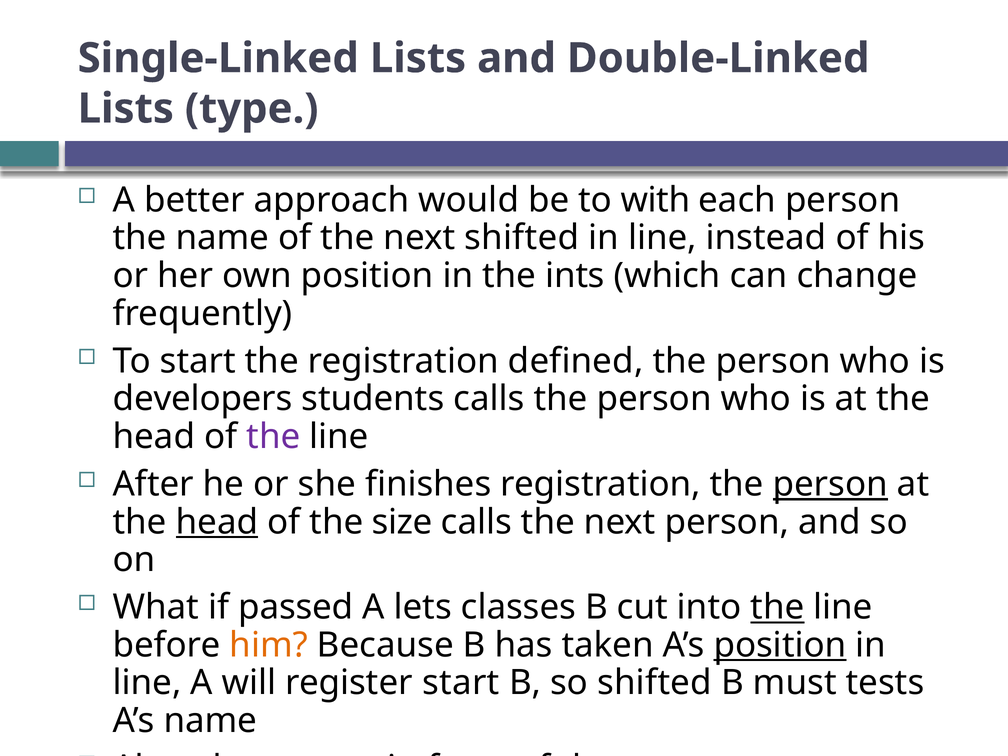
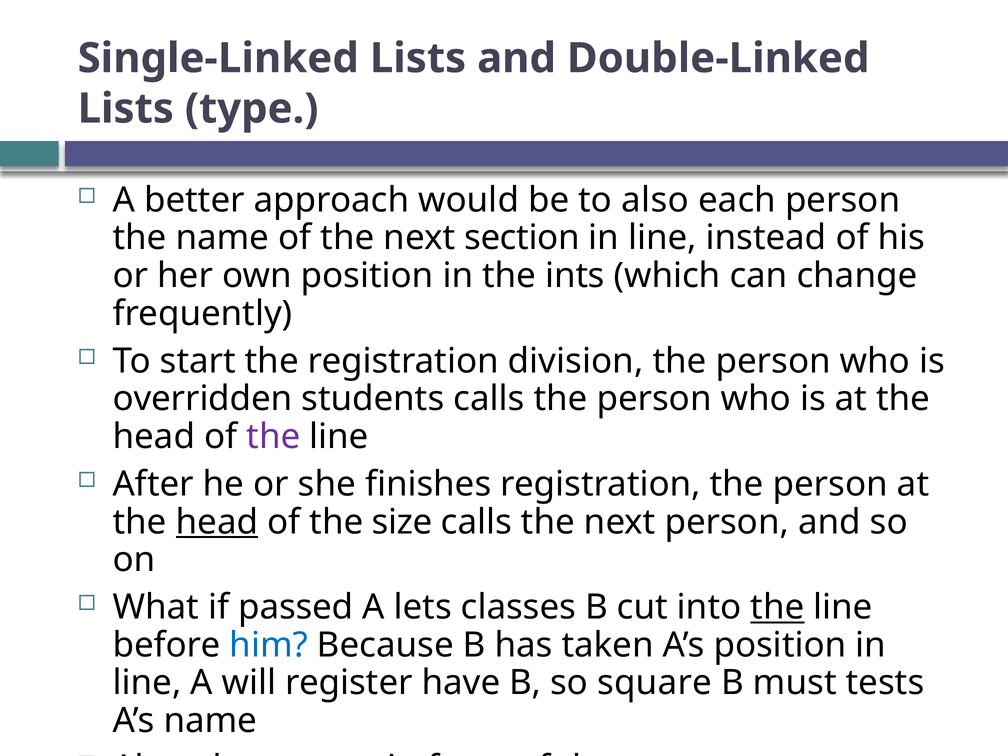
to with: with -> also (655, 200)
next shifted: shifted -> section (522, 238)
defined: defined -> division (576, 361)
developers: developers -> overridden (203, 399)
person underline: present -> none (830, 484)
him colour: orange -> blue (269, 645)
position underline: present -> none (780, 645)
register start: start -> have (461, 683)
so shifted: shifted -> square (655, 683)
